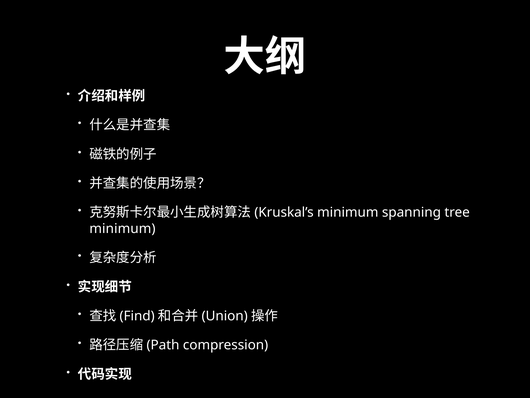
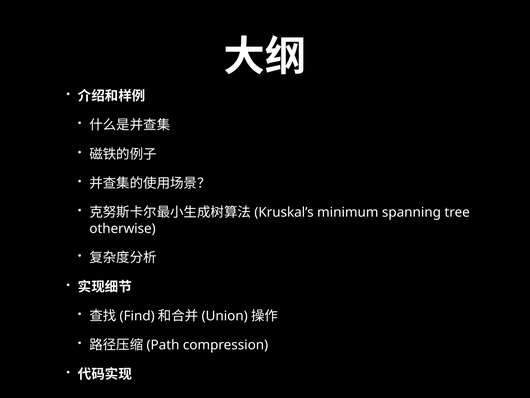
minimum: minimum -> otherwise (123, 228)
